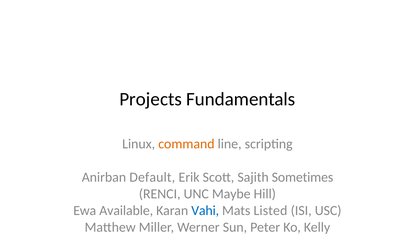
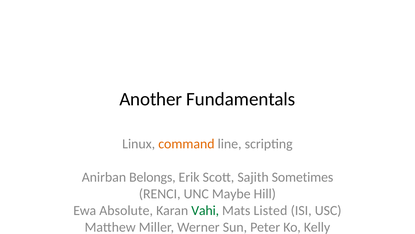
Projects: Projects -> Another (151, 99)
Default: Default -> Belongs (152, 177)
Available: Available -> Absolute (126, 210)
Vahi colour: blue -> green (205, 210)
